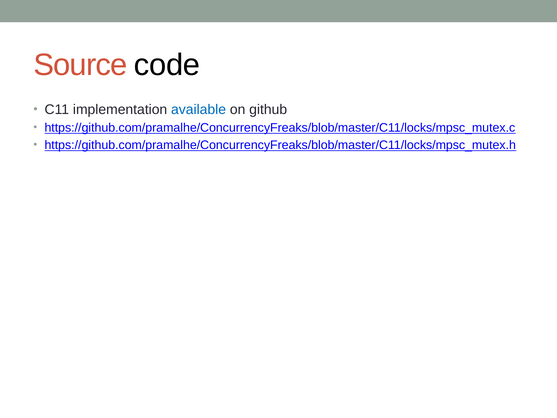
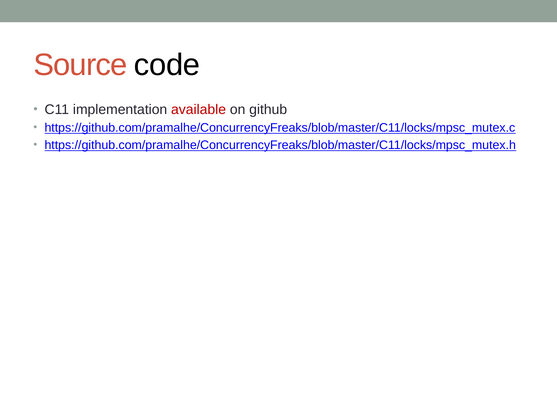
available colour: blue -> red (199, 110)
